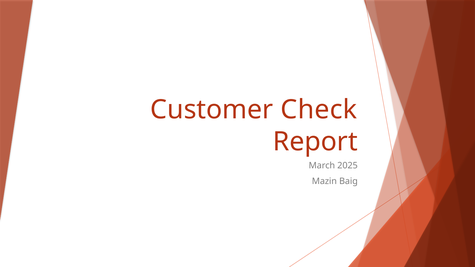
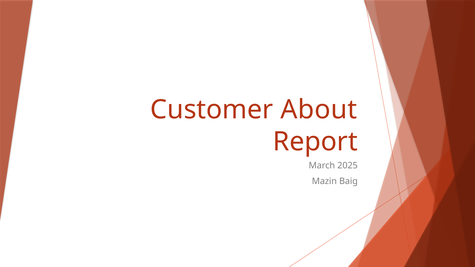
Check: Check -> About (319, 110)
